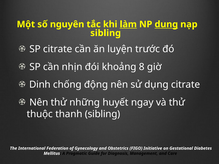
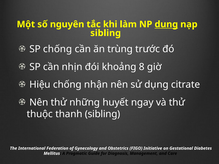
làm underline: present -> none (128, 24)
SP citrate: citrate -> chống (58, 49)
luyện: luyện -> trùng (120, 49)
Dinh: Dinh -> Hiệu (40, 85)
động: động -> nhận (96, 85)
